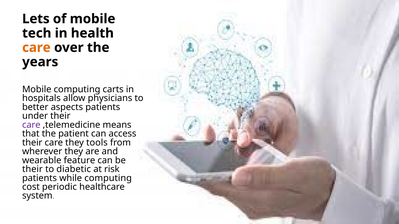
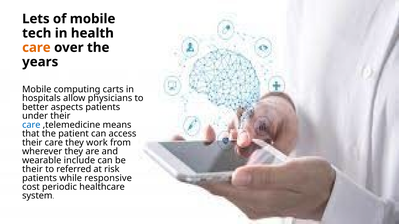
care colour: purple -> blue (31, 125)
tools: tools -> work (97, 143)
feature: feature -> include (79, 161)
diabetic: diabetic -> referred (74, 169)
while computing: computing -> responsive (108, 178)
